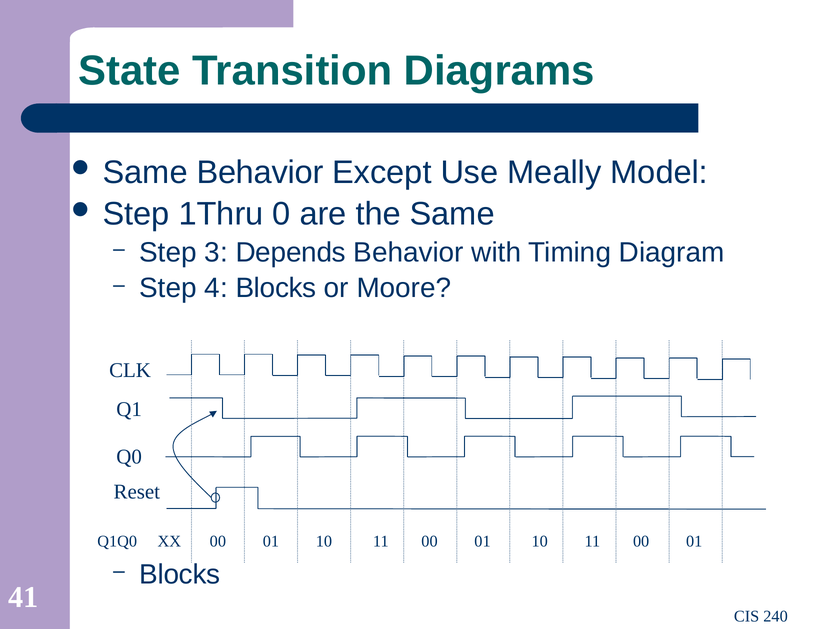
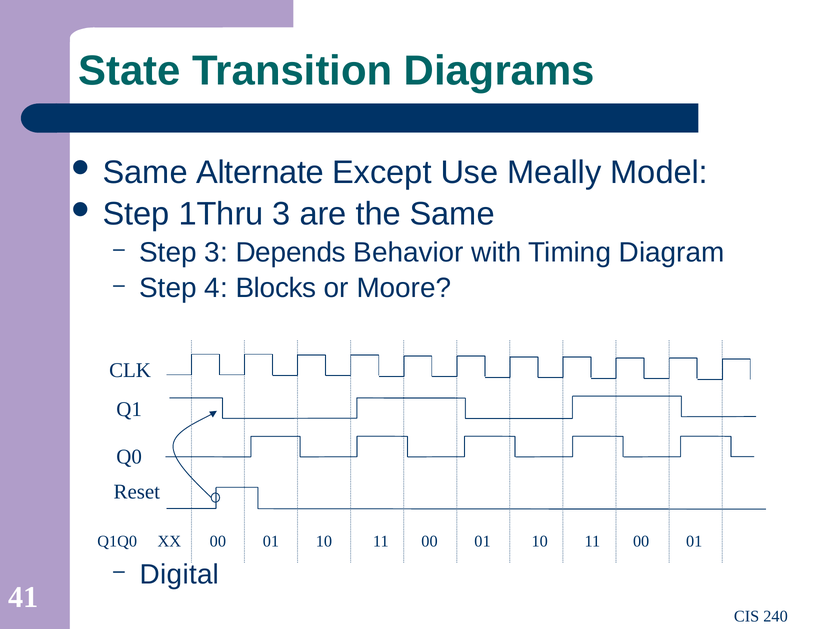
Same Behavior: Behavior -> Alternate (260, 172)
1Thru 0: 0 -> 3 (282, 214)
Blocks: Blocks -> Digital (179, 574)
